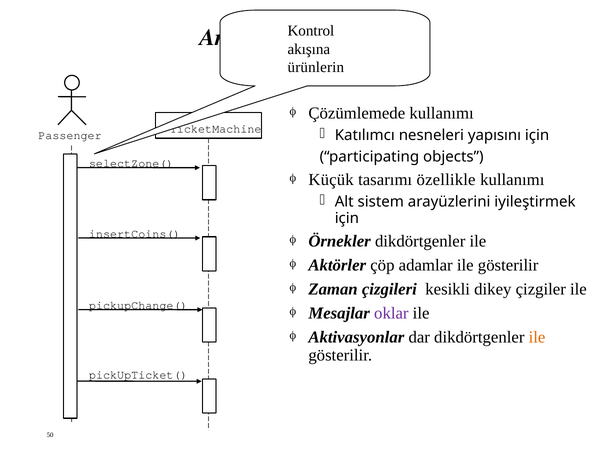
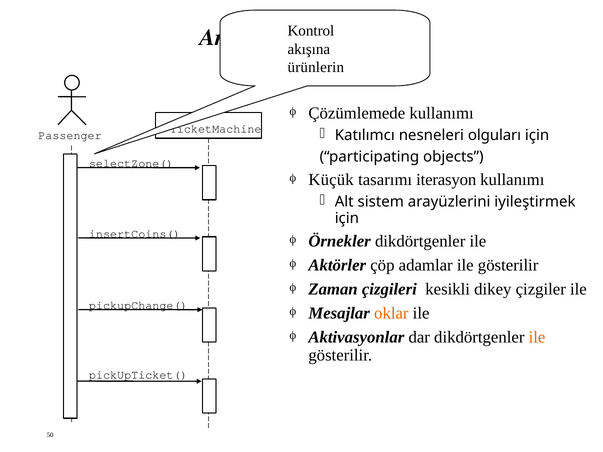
yapısını: yapısını -> olguları (495, 135)
özellikle: özellikle -> iterasyon (446, 180)
oklar colour: purple -> orange (391, 313)
